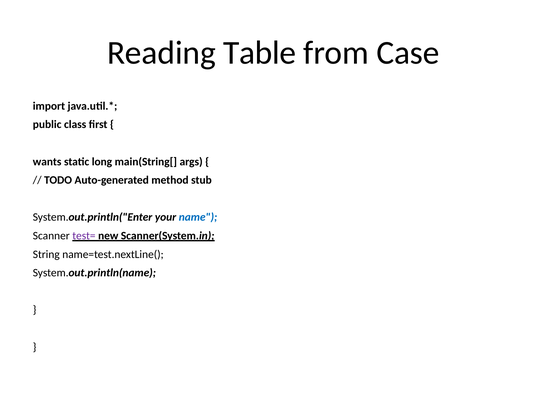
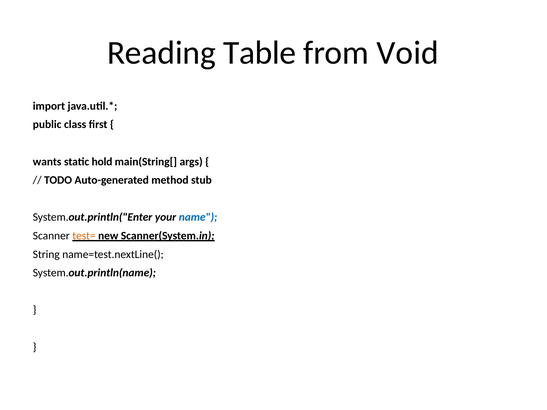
Case: Case -> Void (408, 53)
long: long -> hold (102, 162)
test= colour: purple -> orange (84, 236)
